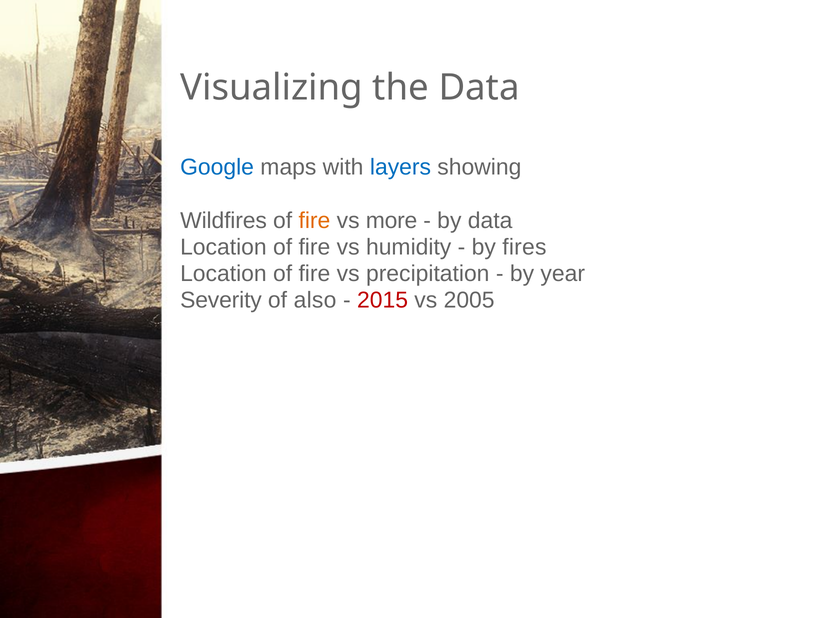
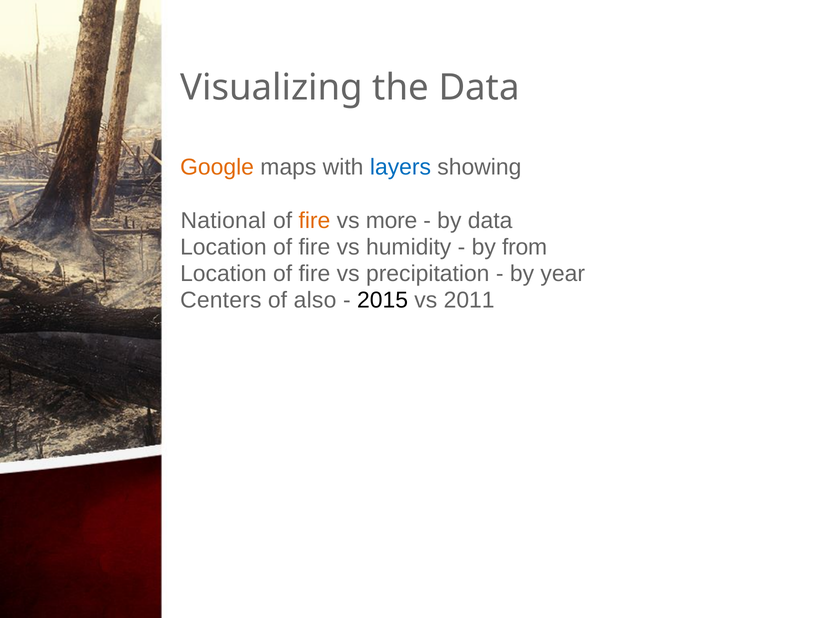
Google colour: blue -> orange (217, 167)
Wildfires: Wildfires -> National (223, 220)
fires: fires -> from (525, 247)
Severity: Severity -> Centers (221, 300)
2015 colour: red -> black (383, 300)
2005: 2005 -> 2011 (469, 300)
